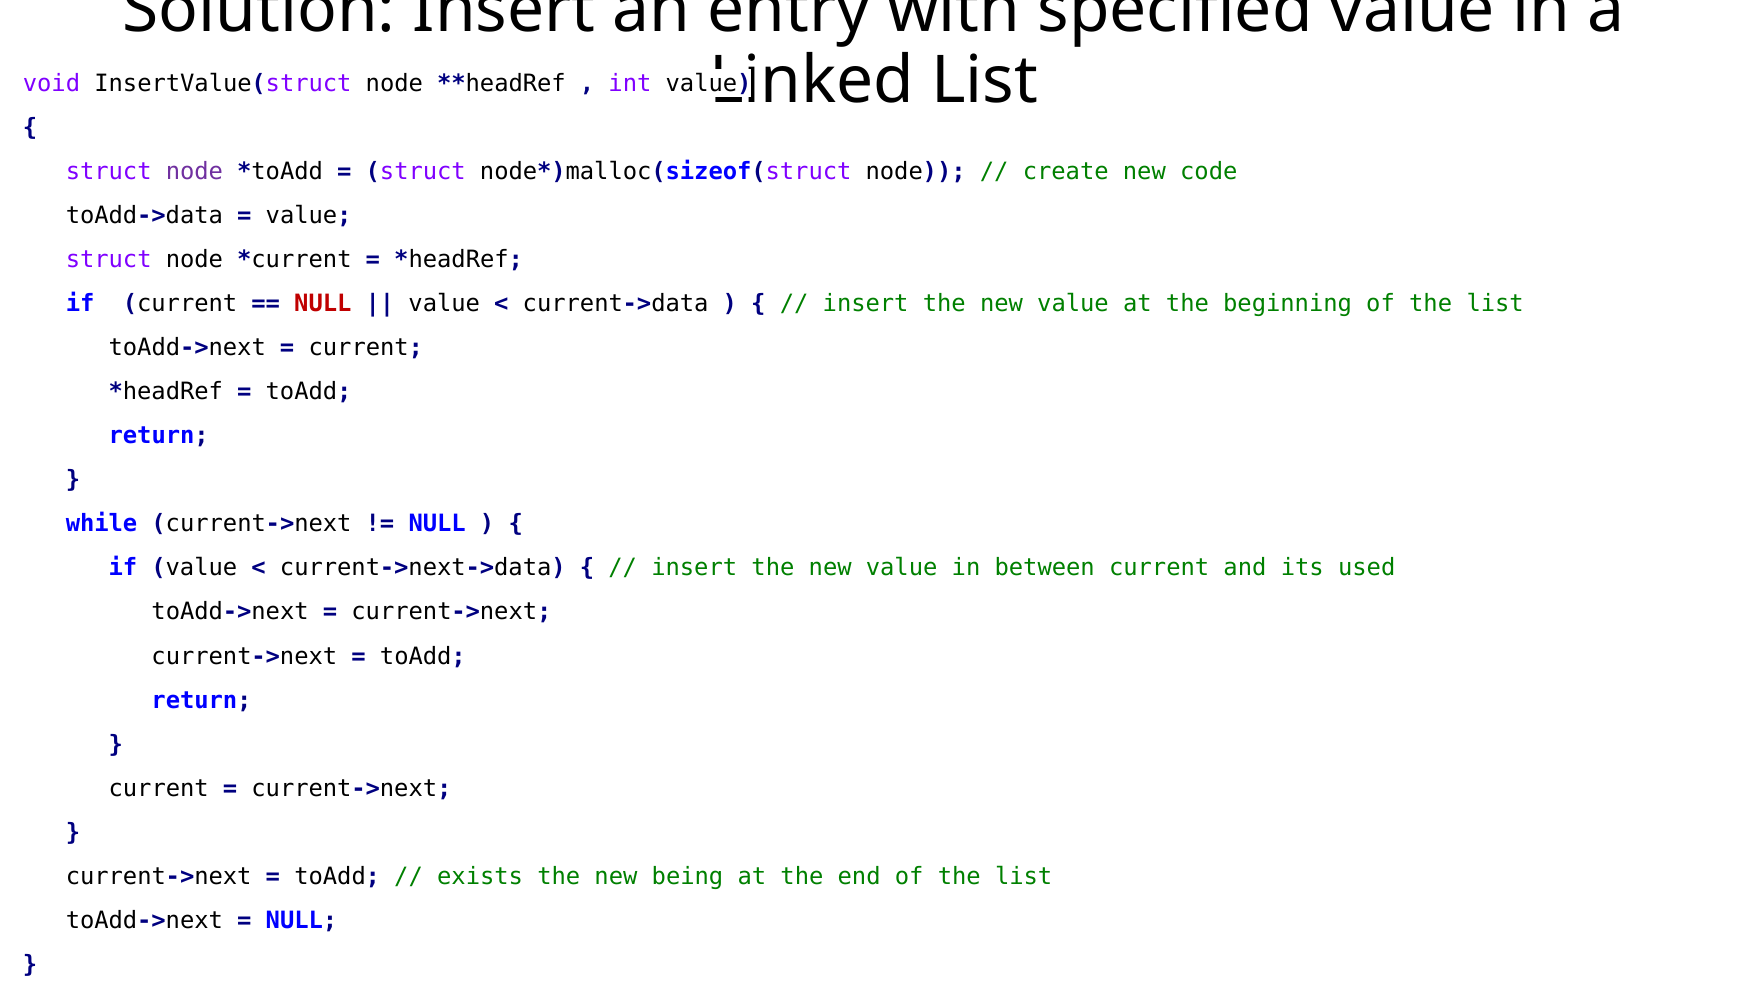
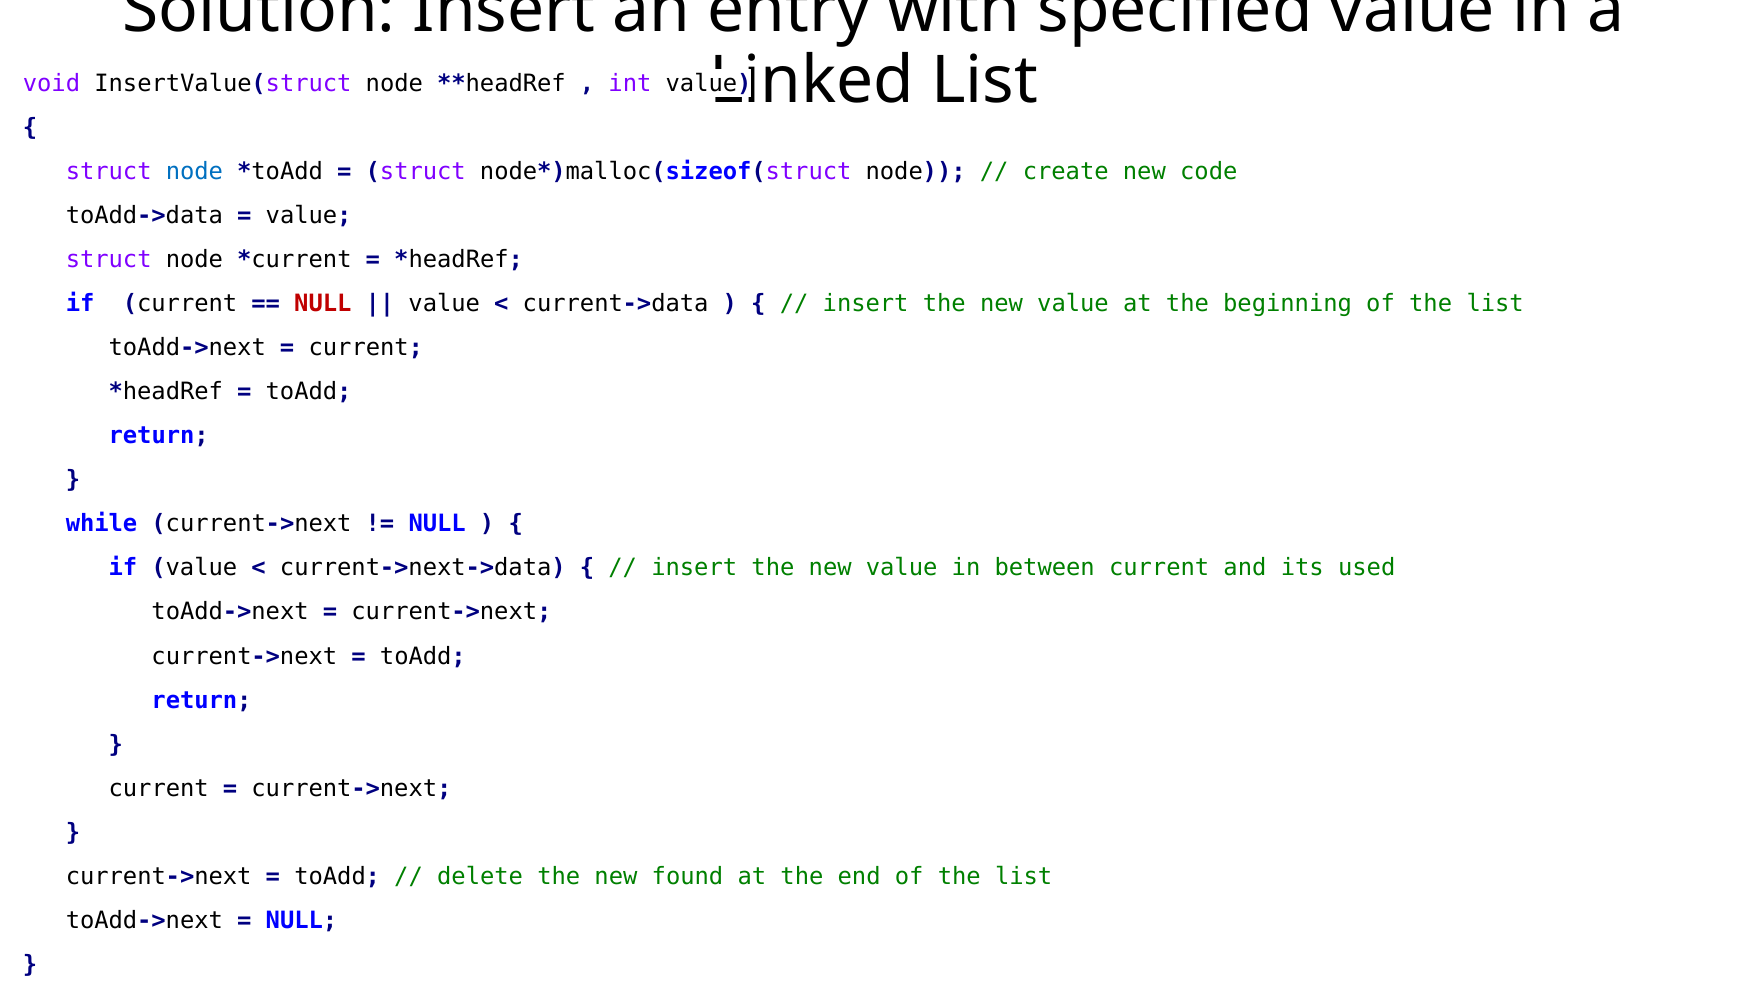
node colour: purple -> blue (194, 171)
exists: exists -> delete (480, 876)
being: being -> found (688, 876)
